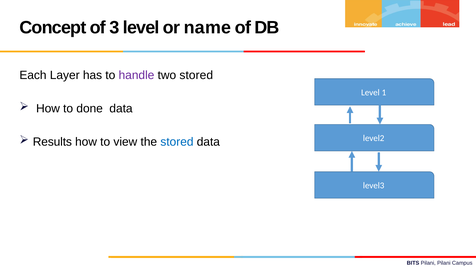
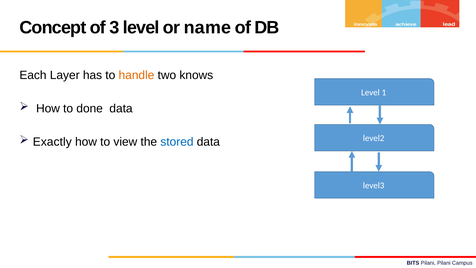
handle colour: purple -> orange (136, 75)
two stored: stored -> knows (196, 75)
Results: Results -> Exactly (52, 142)
